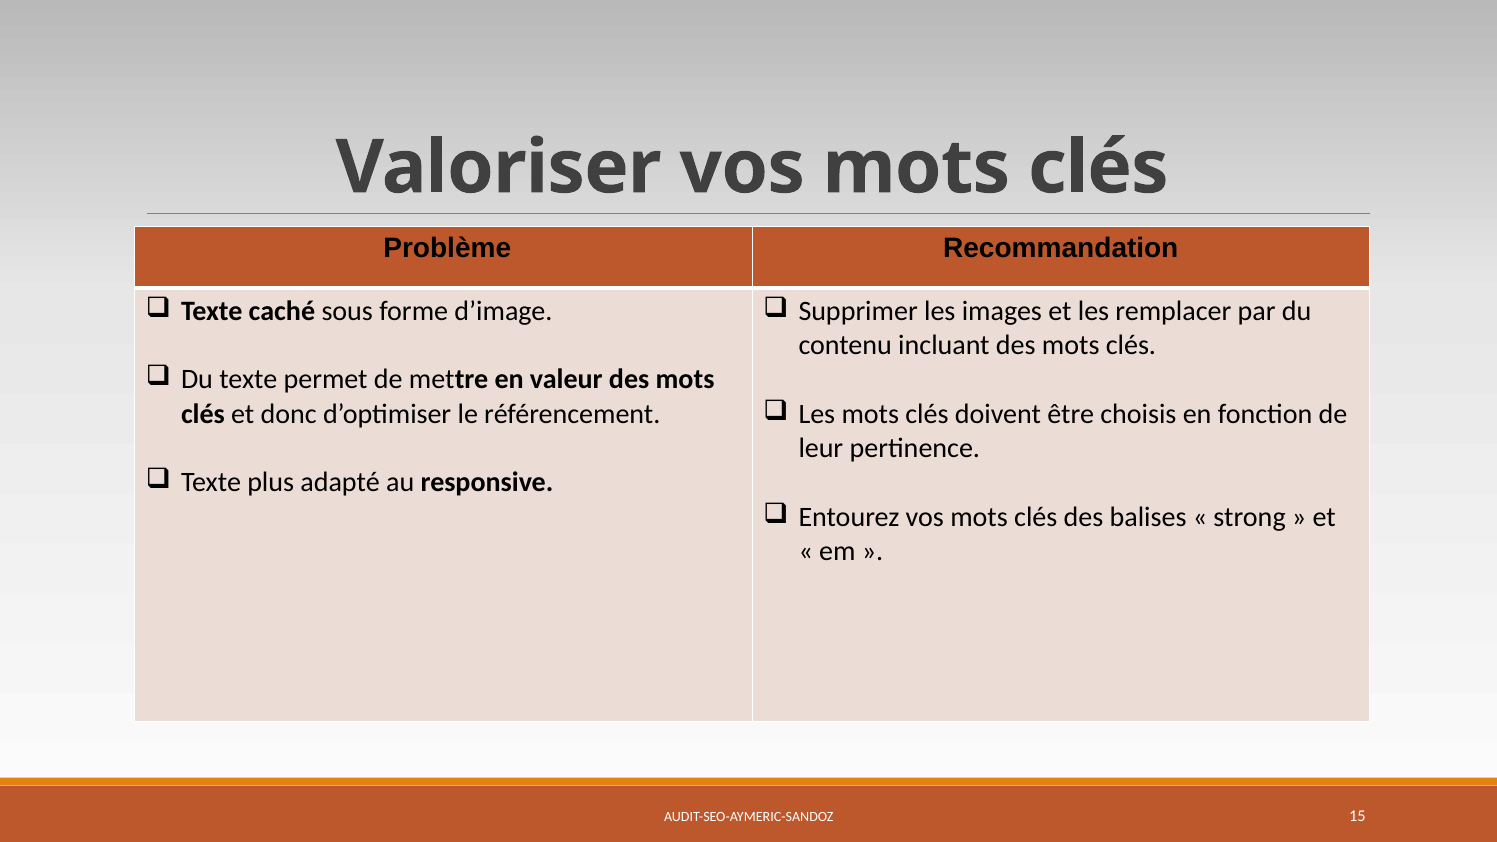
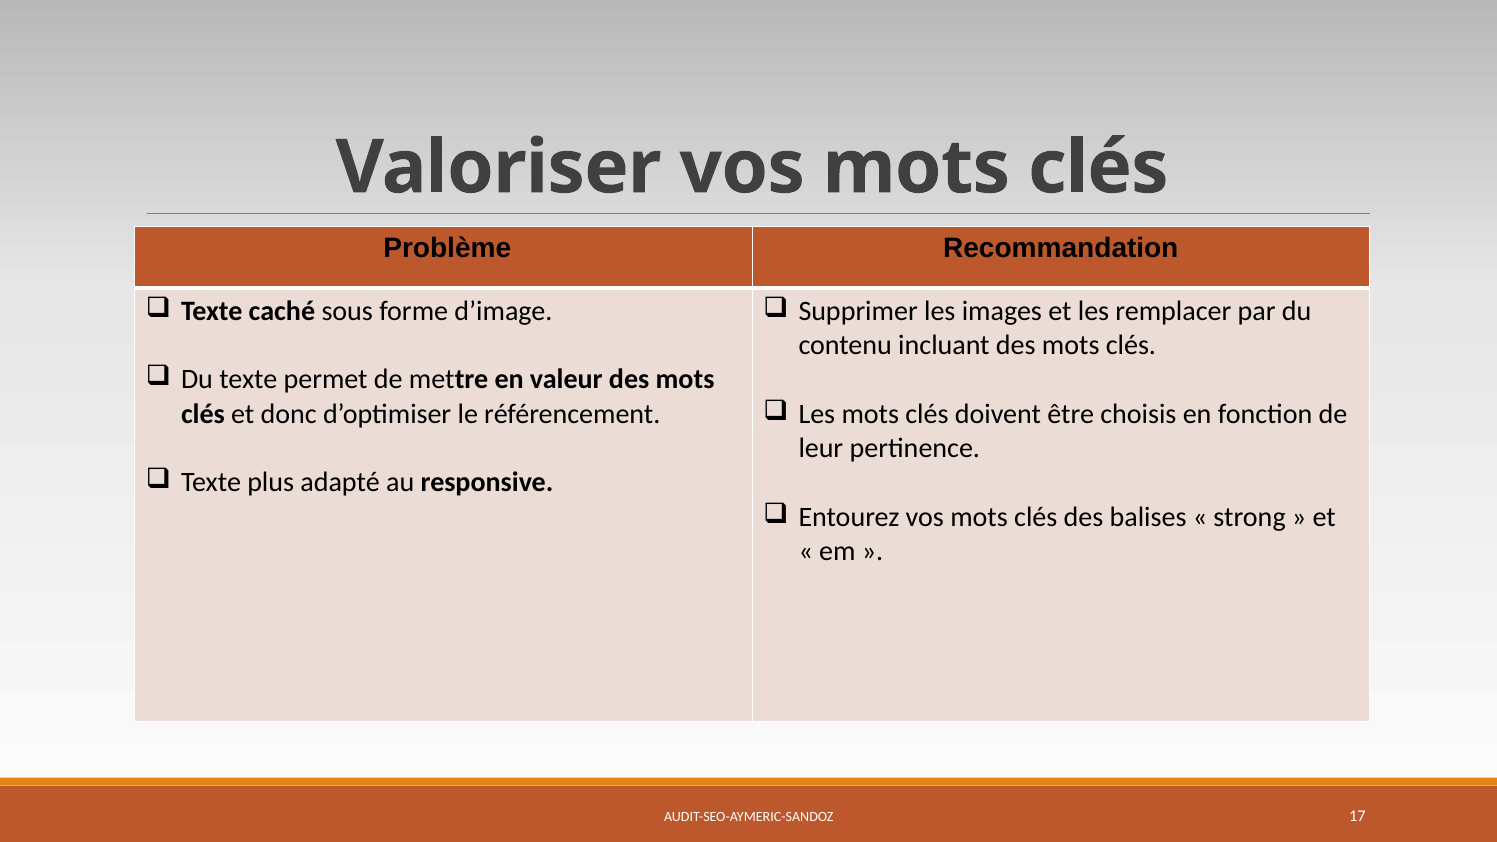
15: 15 -> 17 (1357, 817)
